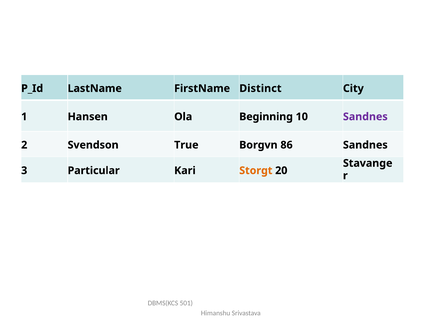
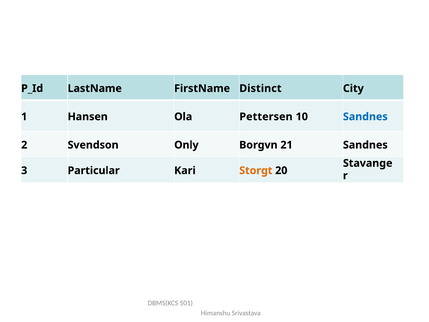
Beginning: Beginning -> Pettersen (266, 117)
Sandnes colour: purple -> blue (365, 117)
True: True -> Only (186, 145)
86: 86 -> 21 (287, 145)
